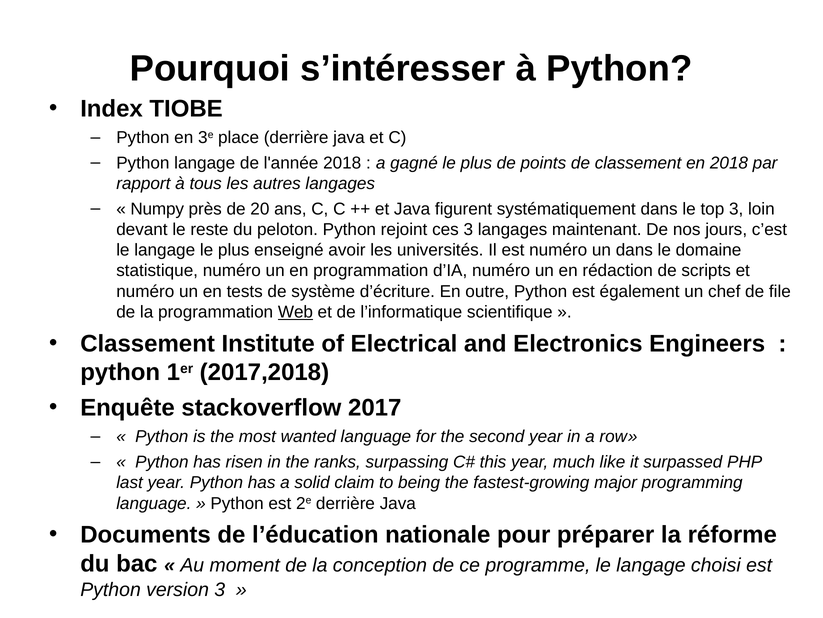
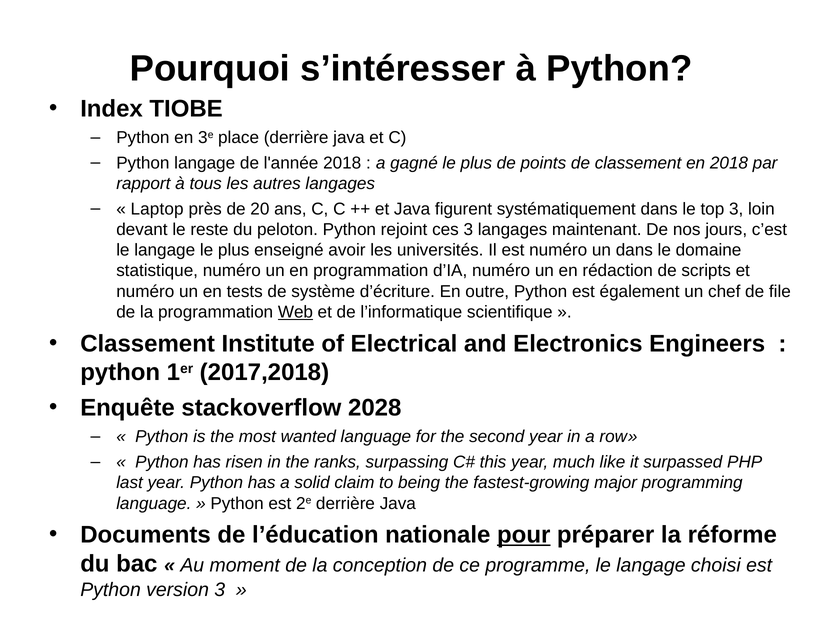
Numpy: Numpy -> Laptop (157, 209)
2017: 2017 -> 2028 (375, 407)
pour underline: none -> present (524, 534)
